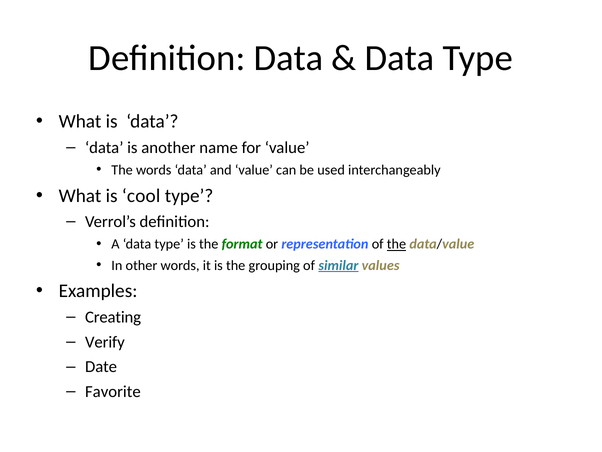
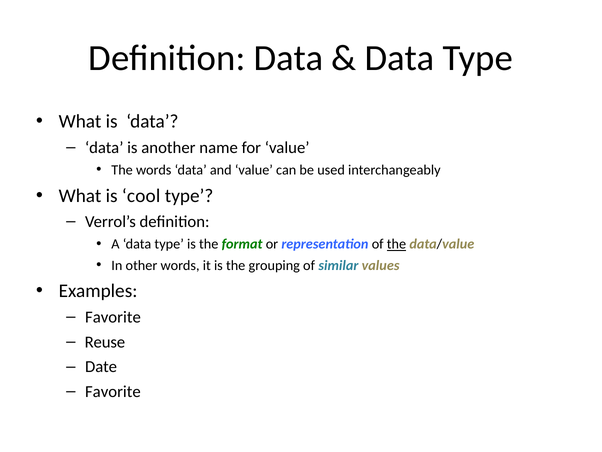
similar underline: present -> none (338, 265)
Creating: Creating -> Favorite (113, 317)
Verify: Verify -> Reuse (105, 342)
